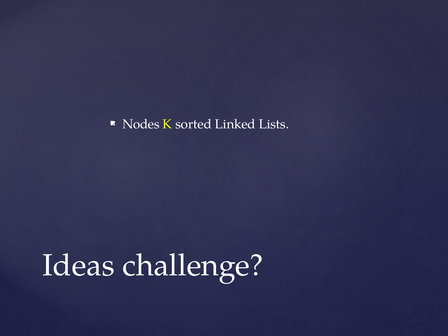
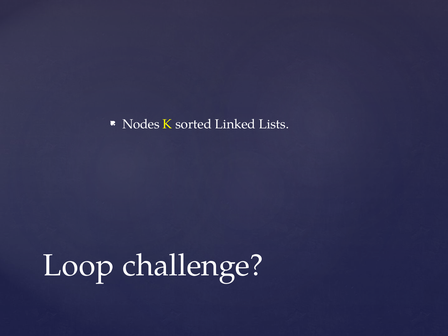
Ideas: Ideas -> Loop (79, 265)
